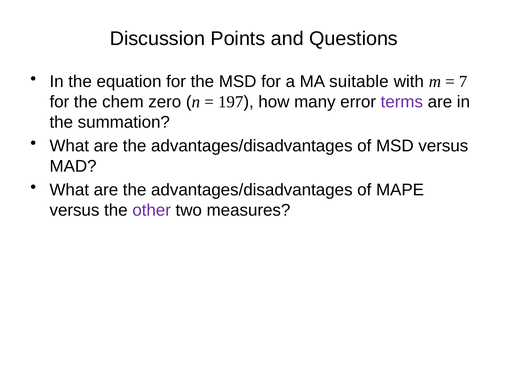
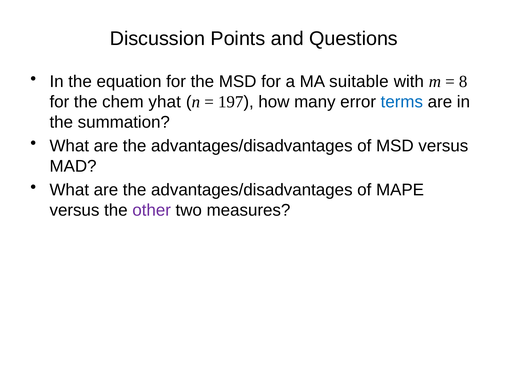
7: 7 -> 8 (463, 82)
zero: zero -> yhat (165, 102)
terms colour: purple -> blue (402, 102)
